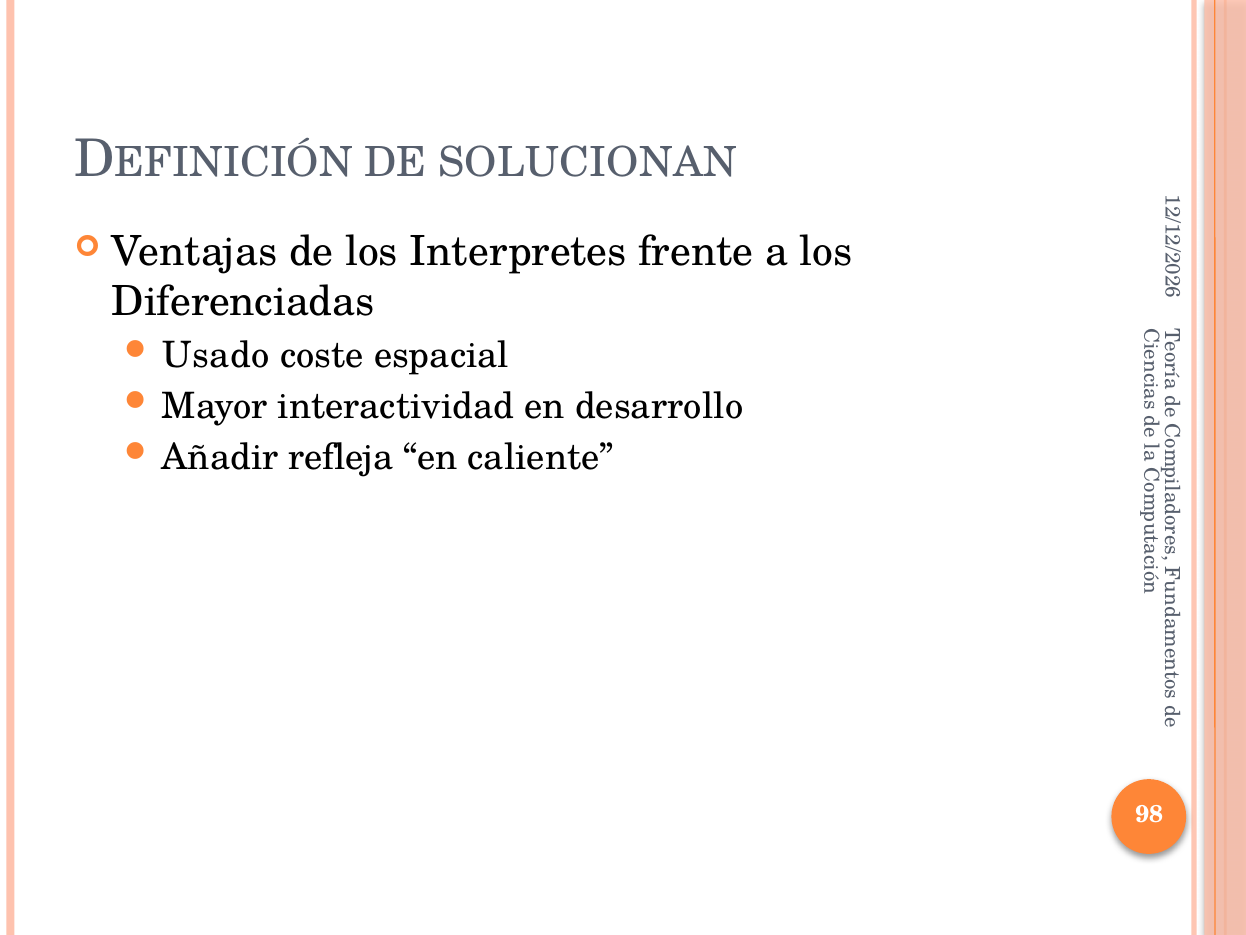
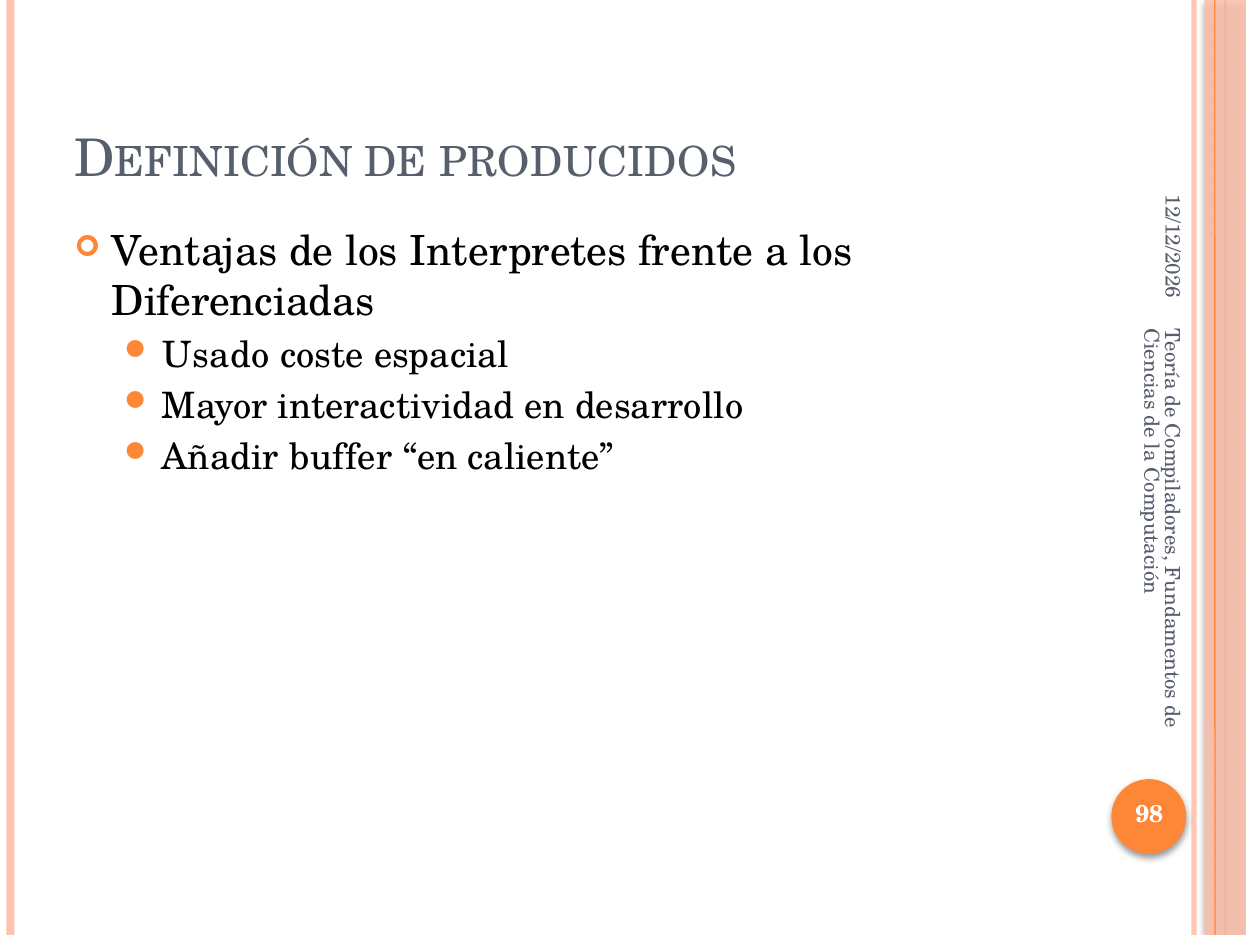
SOLUCIONAN: SOLUCIONAN -> PRODUCIDOS (588, 163)
refleja: refleja -> buffer (341, 457)
